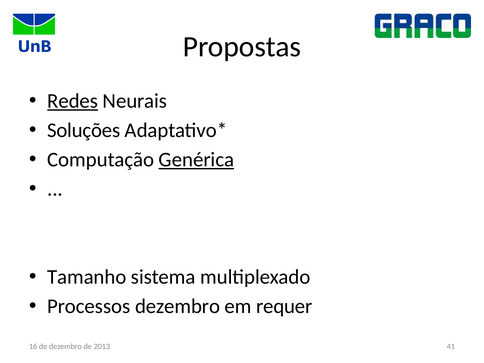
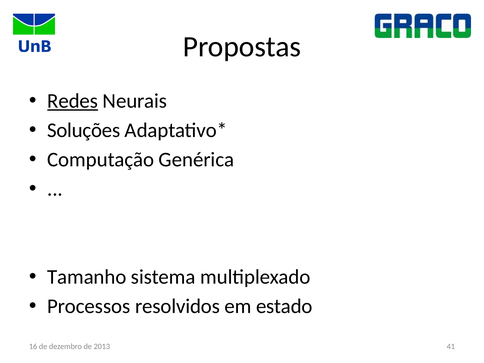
Genérica underline: present -> none (196, 160)
Processos dezembro: dezembro -> resolvidos (178, 306)
requer: requer -> estado (284, 306)
